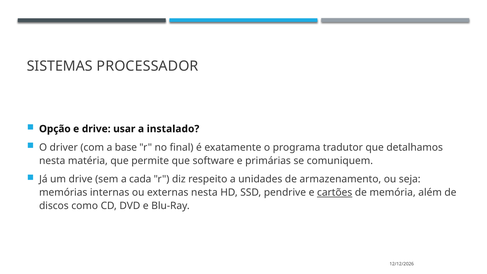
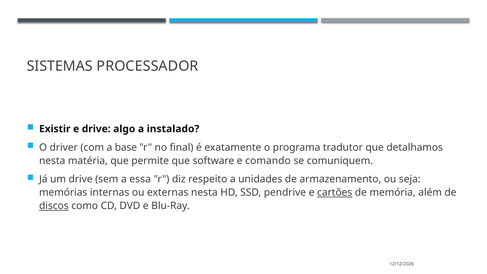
Opção: Opção -> Existir (55, 129)
usar: usar -> algo (124, 129)
primárias: primárias -> comando (268, 161)
cada: cada -> essa (140, 179)
discos underline: none -> present (54, 206)
